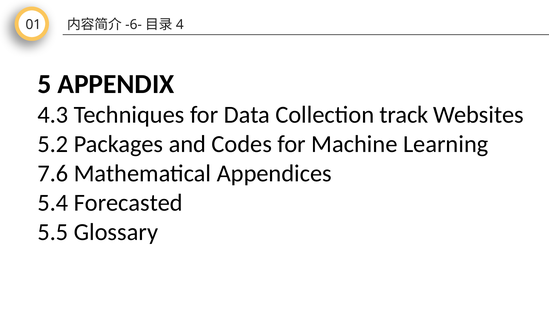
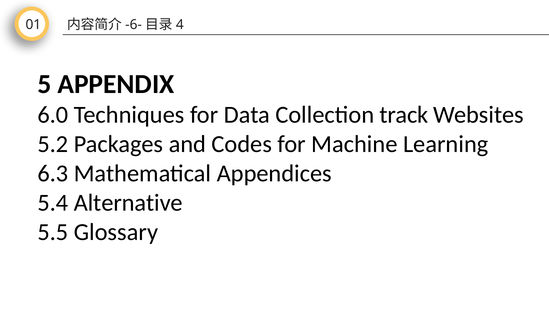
4.3: 4.3 -> 6.0 (53, 115)
7.6: 7.6 -> 6.3 (53, 173)
Forecasted: Forecasted -> Alternative (128, 203)
